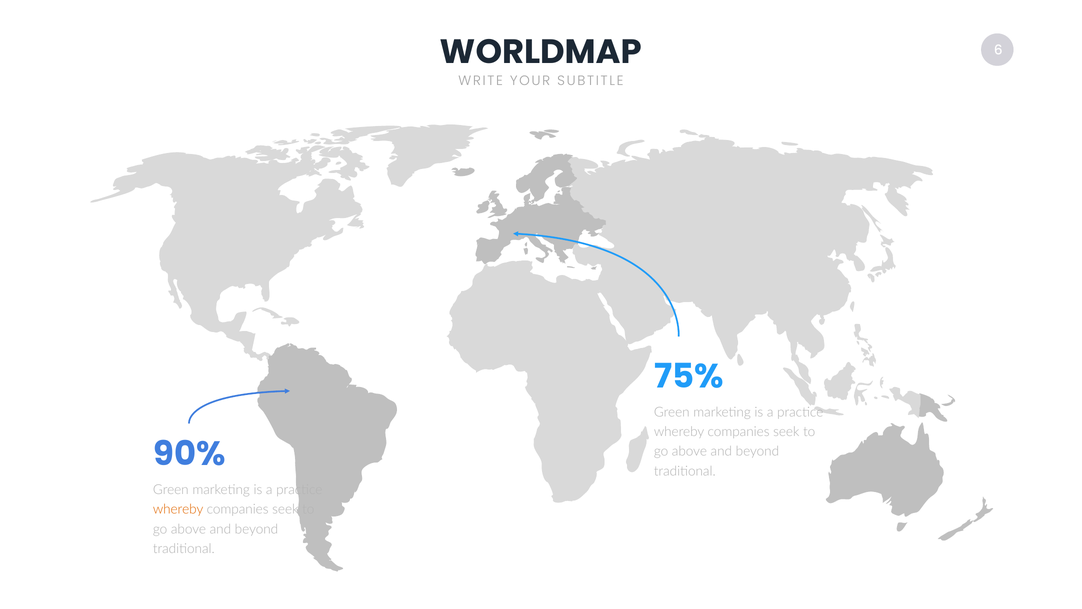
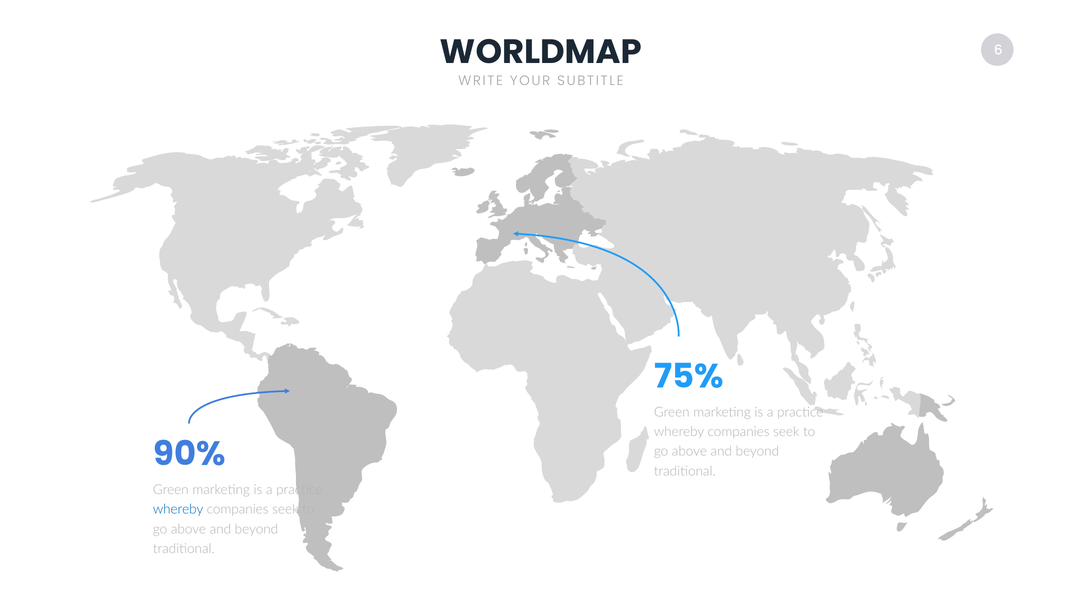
whereby colour: orange -> blue (178, 509)
